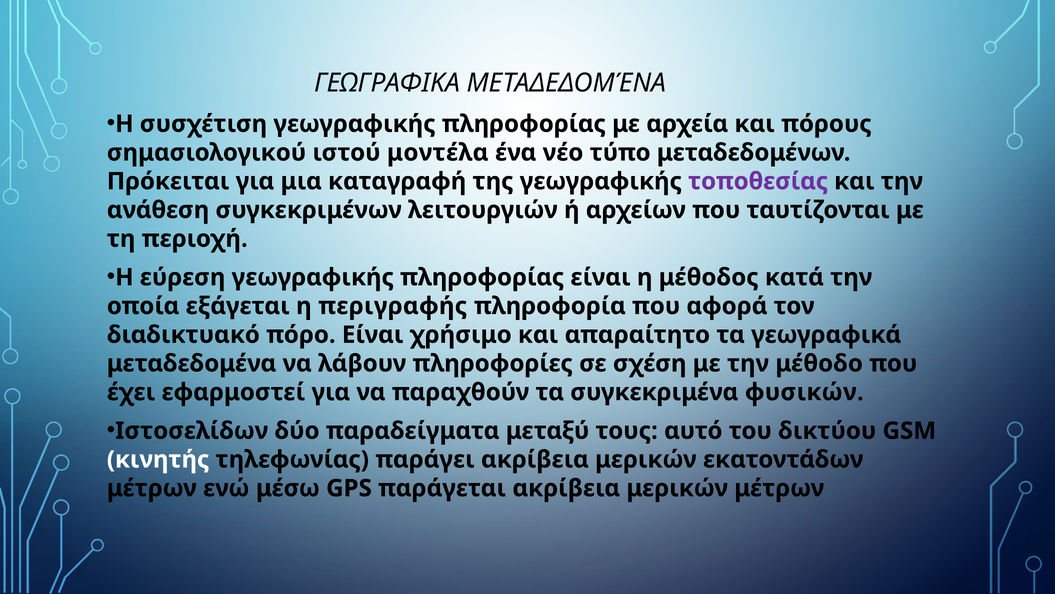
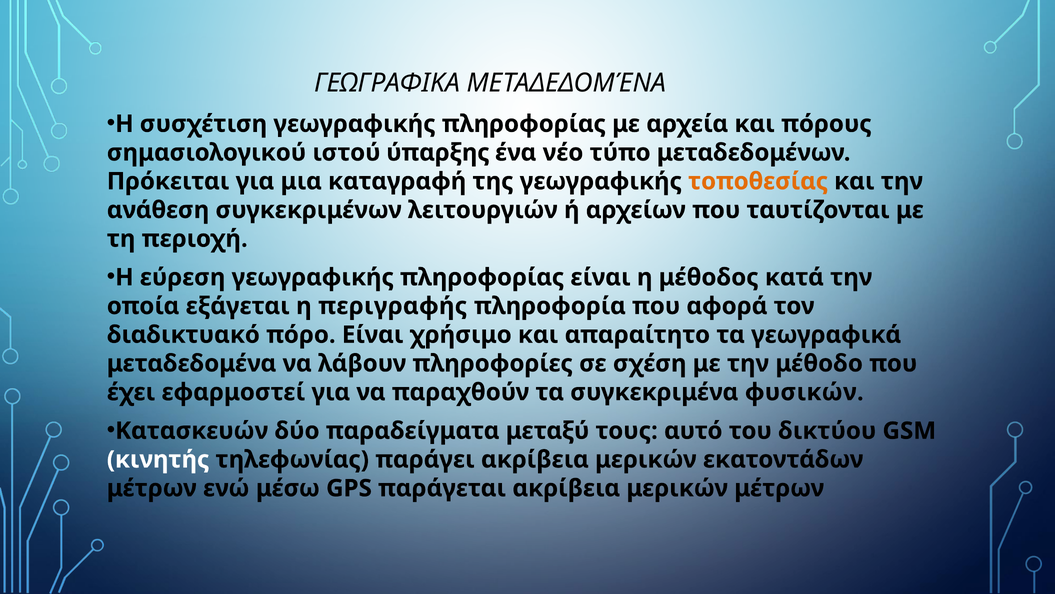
μοντέλα: μοντέλα -> ύπαρξης (438, 152)
τοποθεσίας colour: purple -> orange (758, 181)
Ιστοσελίδων: Ιστοσελίδων -> Κατασκευών (192, 430)
